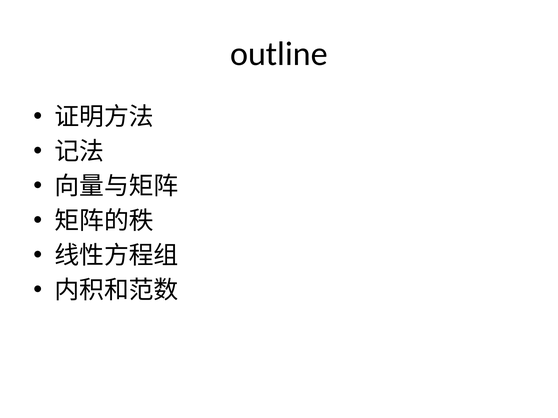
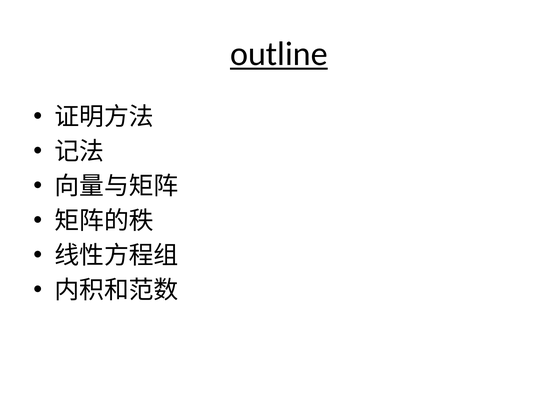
outline underline: none -> present (279, 54)
